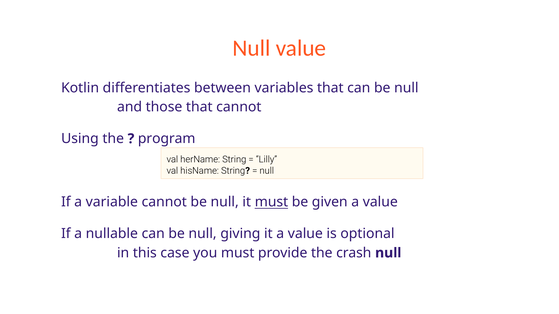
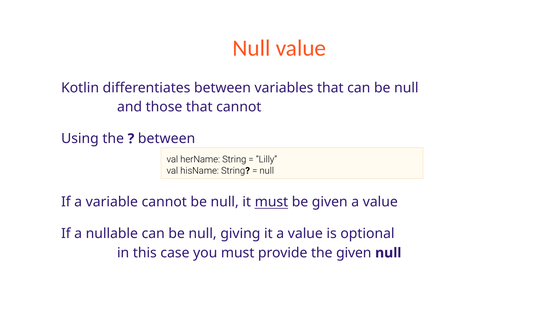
program: program -> between (167, 139)
the crash: crash -> given (354, 253)
